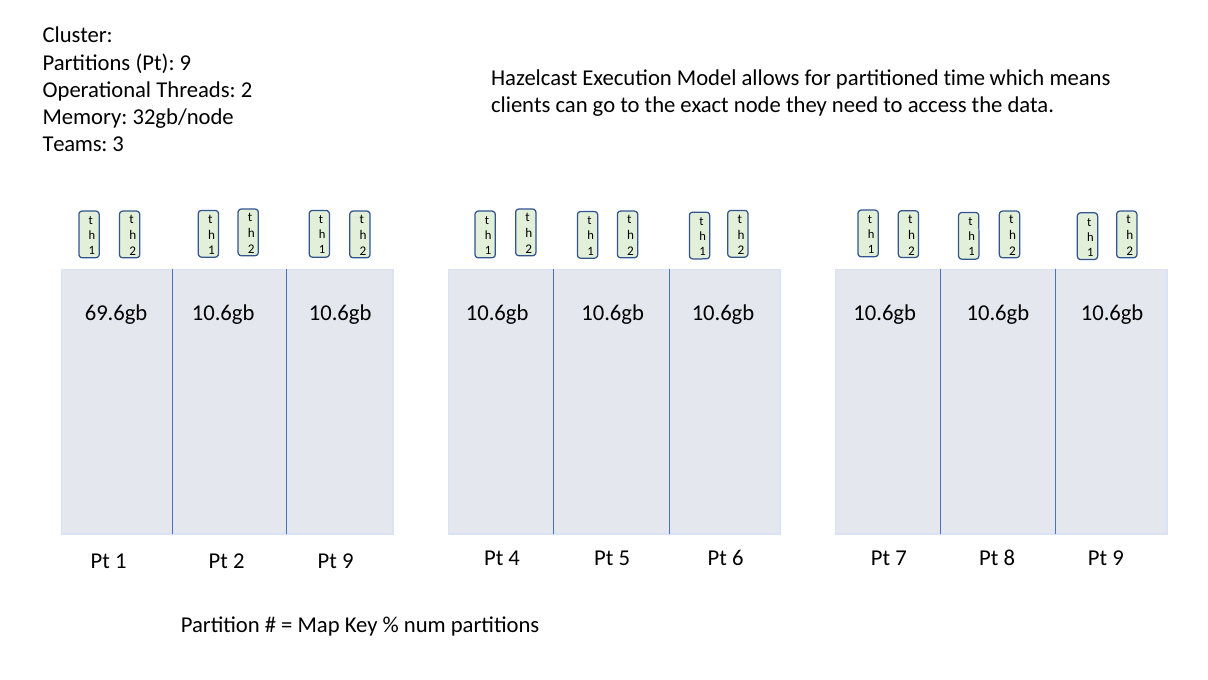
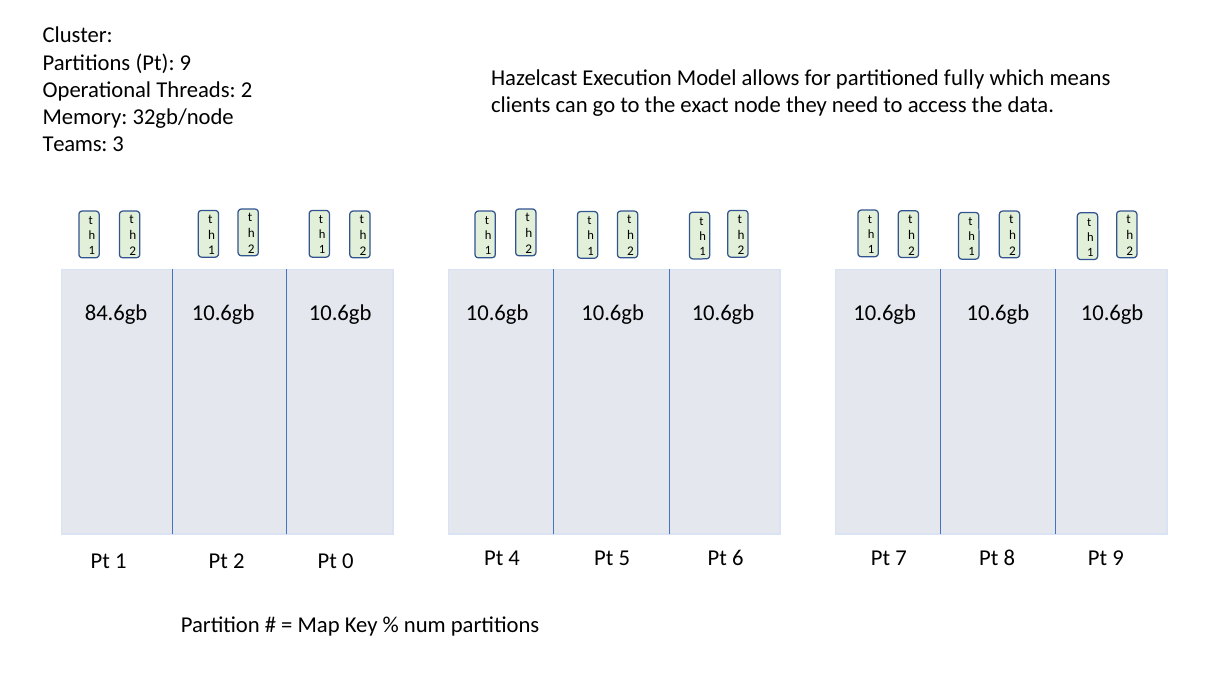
time: time -> fully (964, 77)
69.6gb: 69.6gb -> 84.6gb (116, 313)
2 Pt 9: 9 -> 0 (348, 561)
